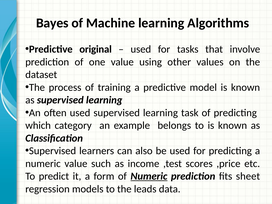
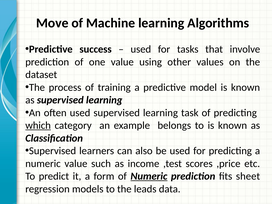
Bayes: Bayes -> Move (52, 23)
original: original -> success (96, 49)
which underline: none -> present (38, 125)
